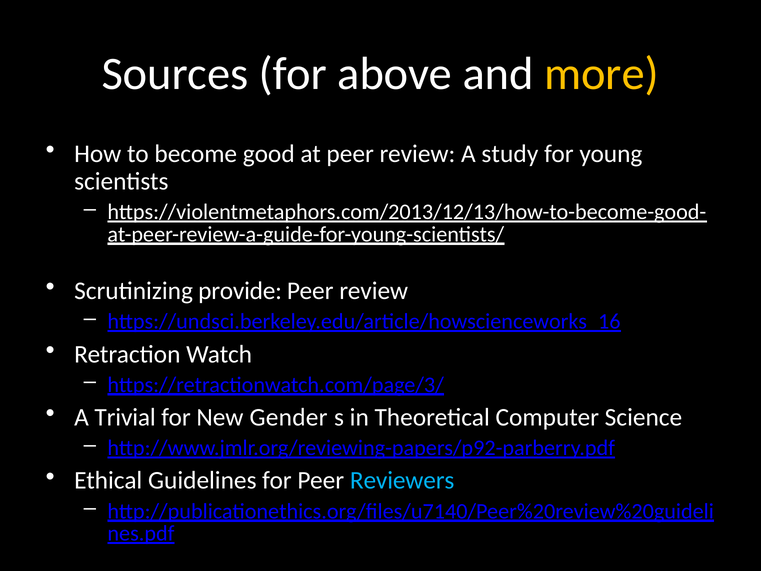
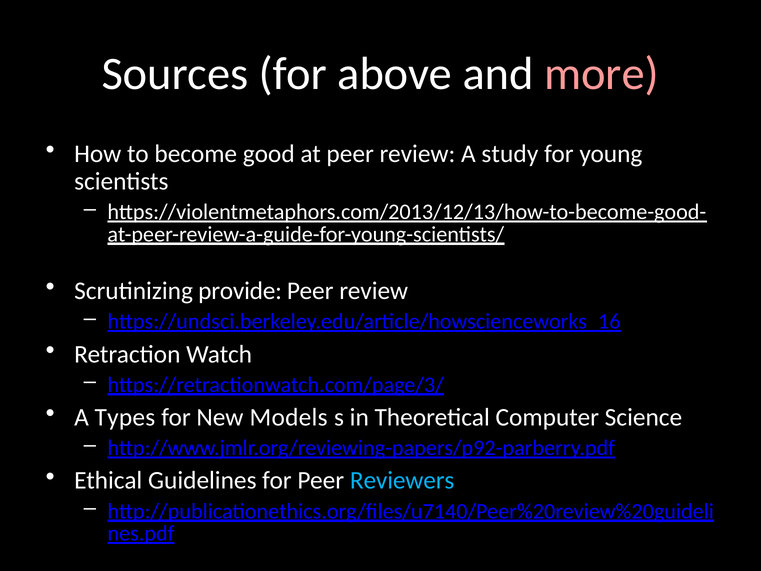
more colour: yellow -> pink (601, 74)
Trivial: Trivial -> Types (125, 417)
Gender: Gender -> Models (289, 417)
